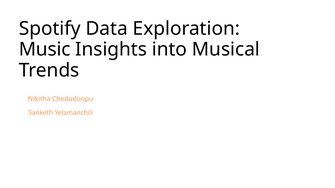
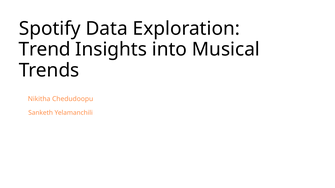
Music: Music -> Trend (45, 50)
